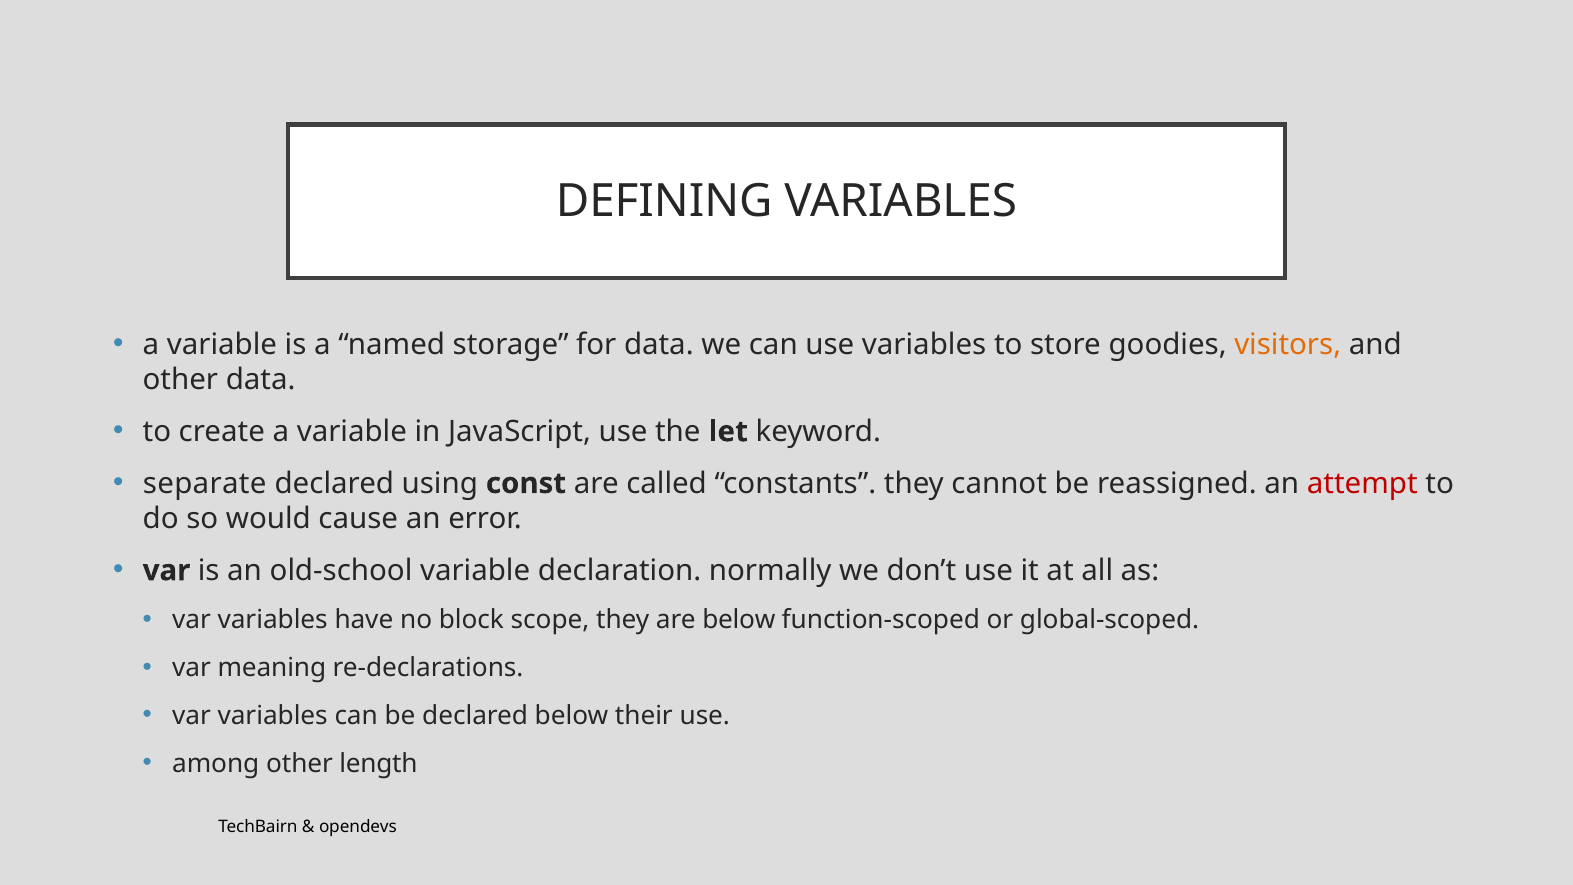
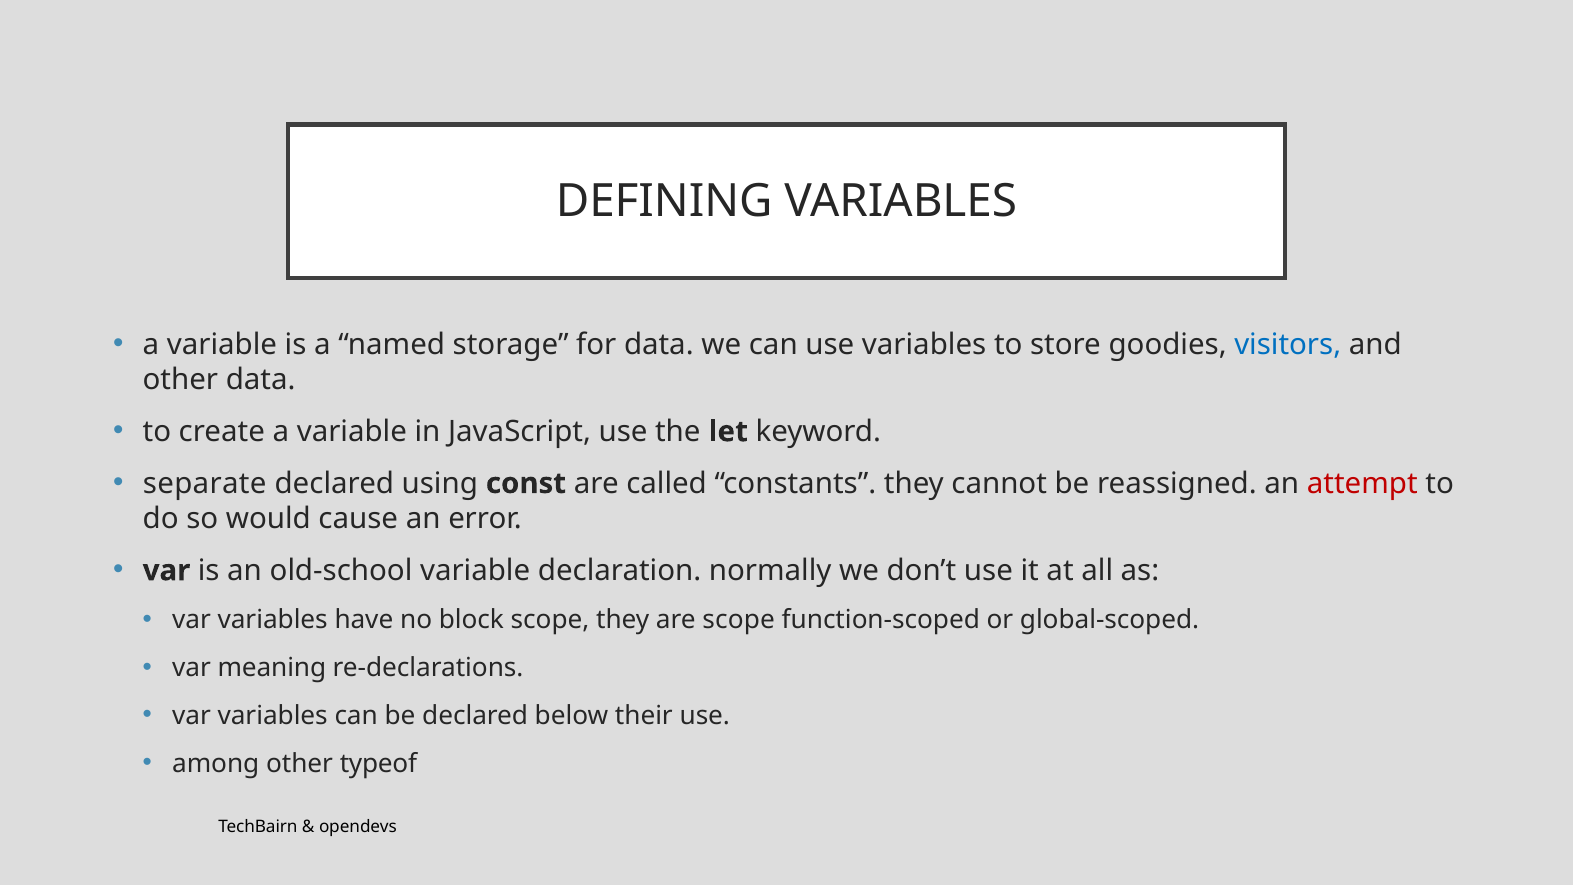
visitors colour: orange -> blue (1288, 344)
are below: below -> scope (739, 620)
length: length -> typeof (378, 764)
